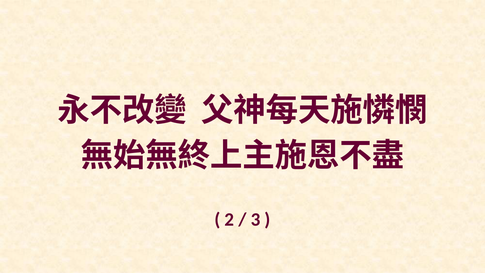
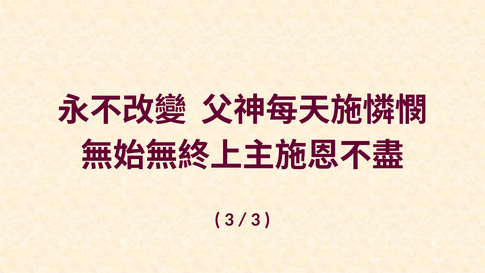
2: 2 -> 3 (229, 220)
